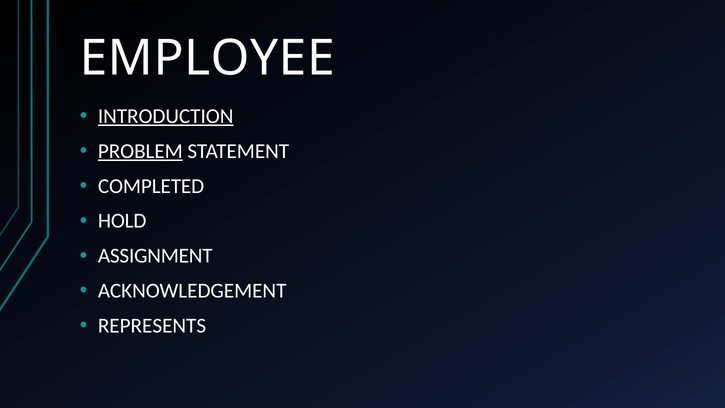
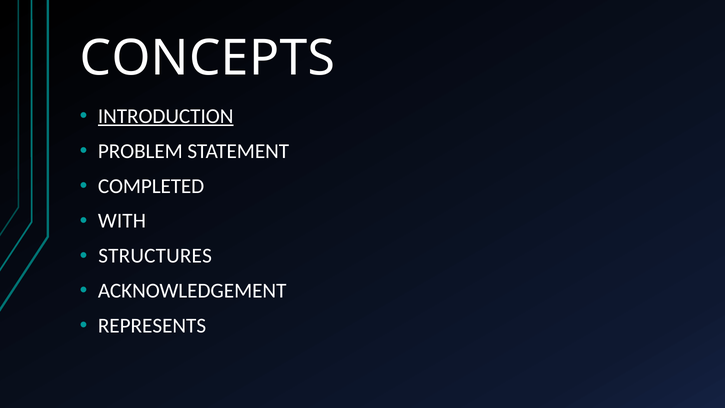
EMPLOYEE: EMPLOYEE -> CONCEPTS (207, 58)
PROBLEM underline: present -> none (140, 151)
HOLD: HOLD -> WITH (122, 221)
ASSIGNMENT: ASSIGNMENT -> STRUCTURES (155, 256)
